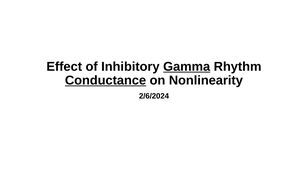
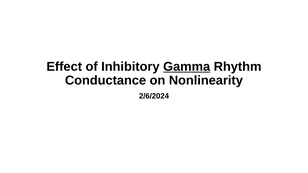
Conductance underline: present -> none (106, 80)
